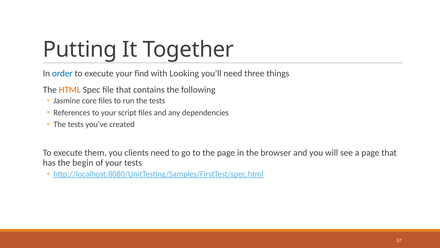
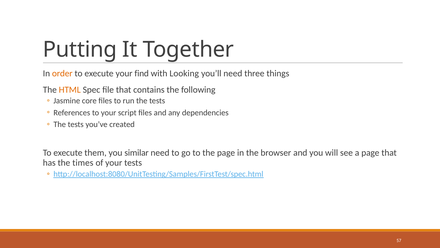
order colour: blue -> orange (62, 73)
clients: clients -> similar (137, 152)
begin: begin -> times (83, 162)
